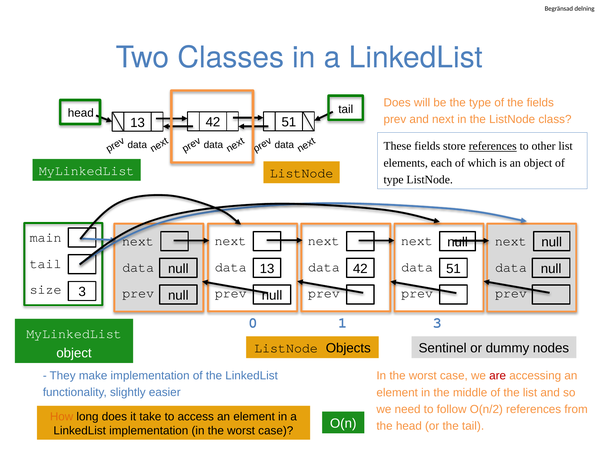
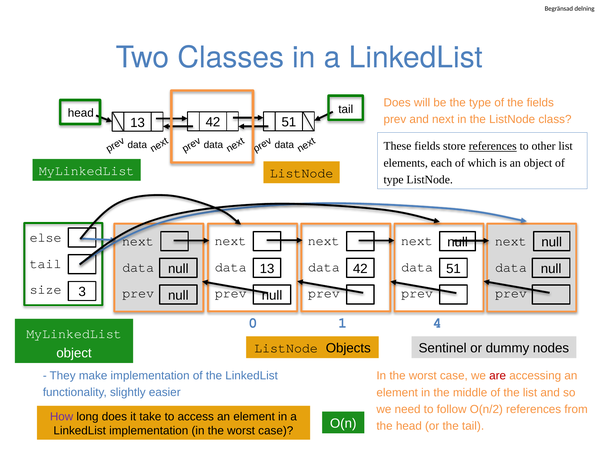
main: main -> else (46, 237)
1 3: 3 -> 4 (437, 323)
How colour: orange -> purple (62, 417)
